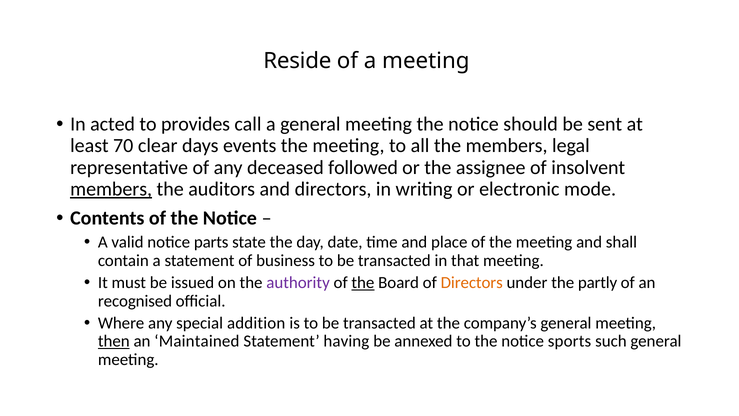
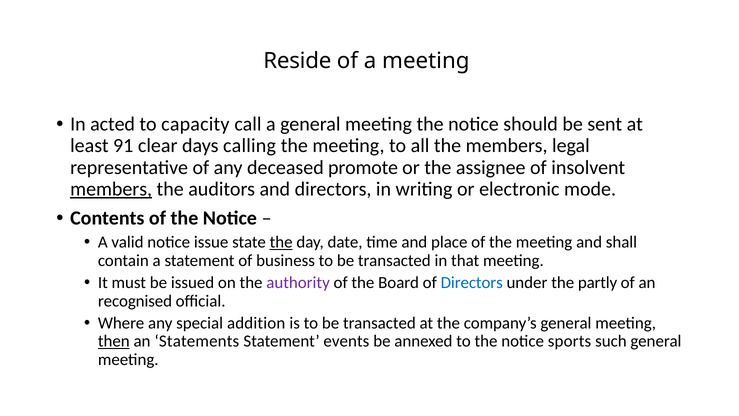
provides: provides -> capacity (195, 124)
70: 70 -> 91 (123, 146)
events: events -> calling (250, 146)
followed: followed -> promote (363, 167)
parts: parts -> issue (211, 242)
the underline: none -> present (281, 242)
the underline: present -> none (363, 282)
Directors colour: orange -> blue (472, 282)
Maintained: Maintained -> Statements (197, 341)
having: having -> events (346, 341)
